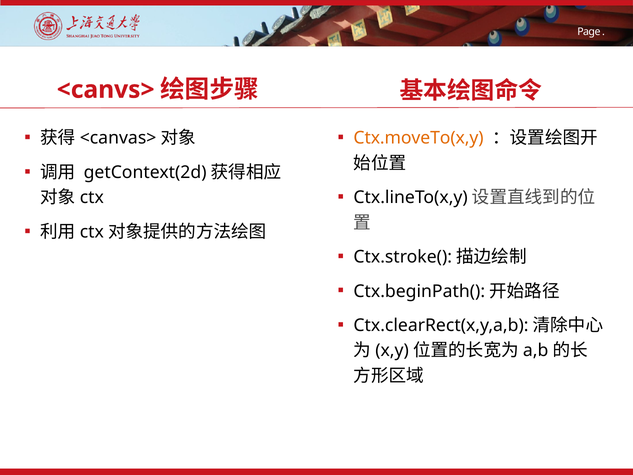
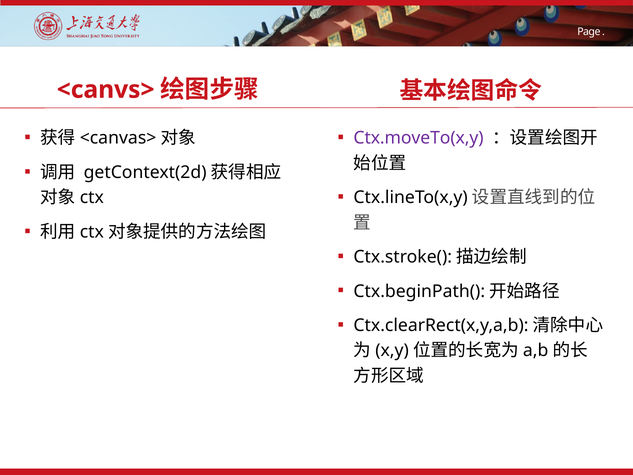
Ctx.moveTo(x,y colour: orange -> purple (419, 138)
